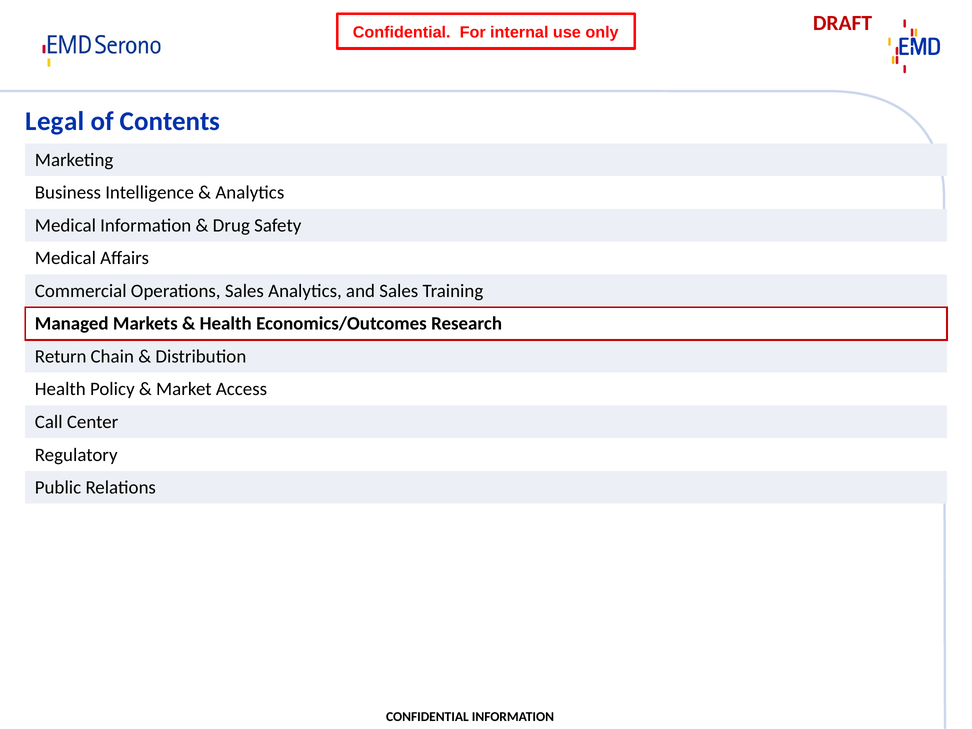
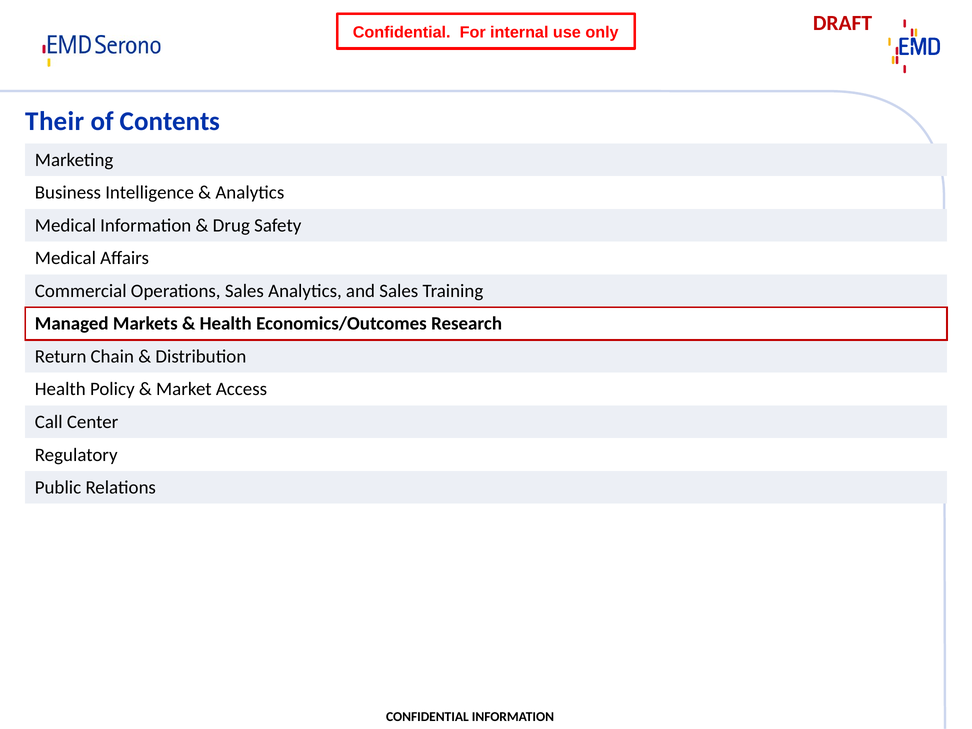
Legal: Legal -> Their (55, 121)
